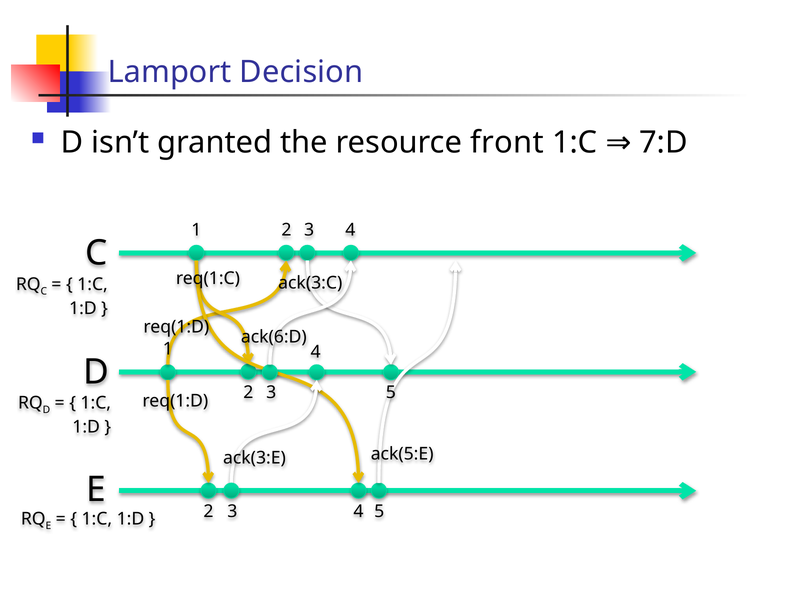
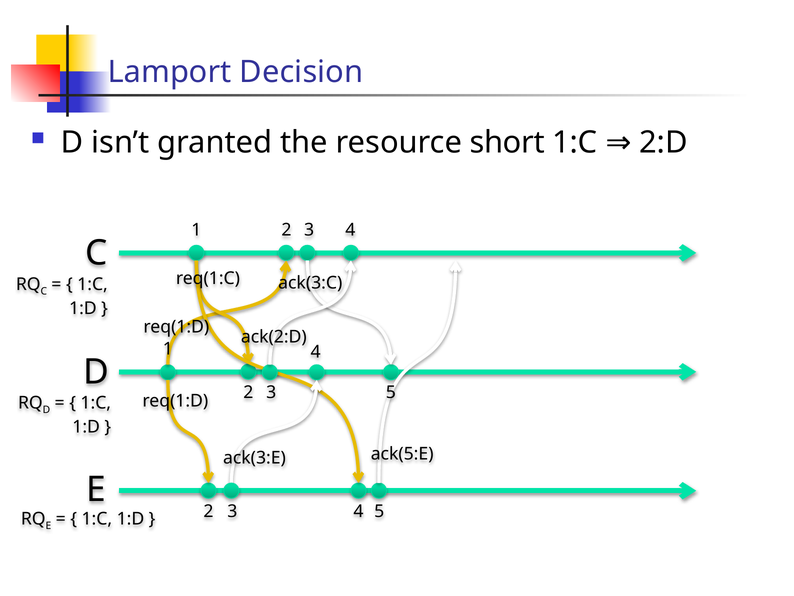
front: front -> short (507, 143)
7:D: 7:D -> 2:D (663, 143)
ack(6:D: ack(6:D -> ack(2:D (274, 337)
